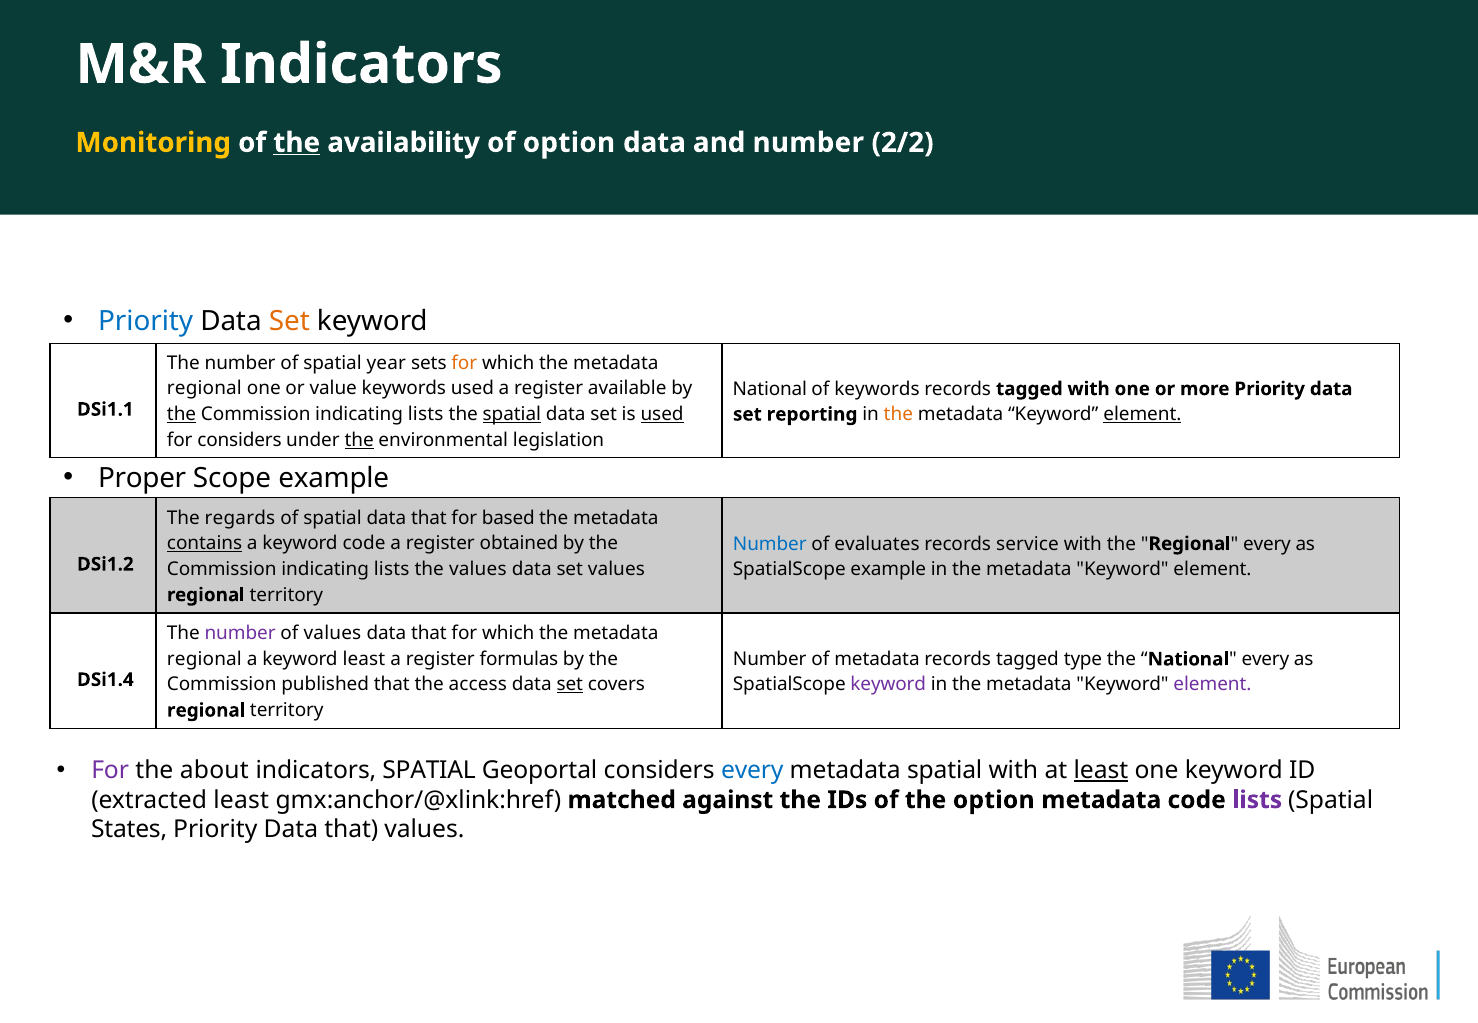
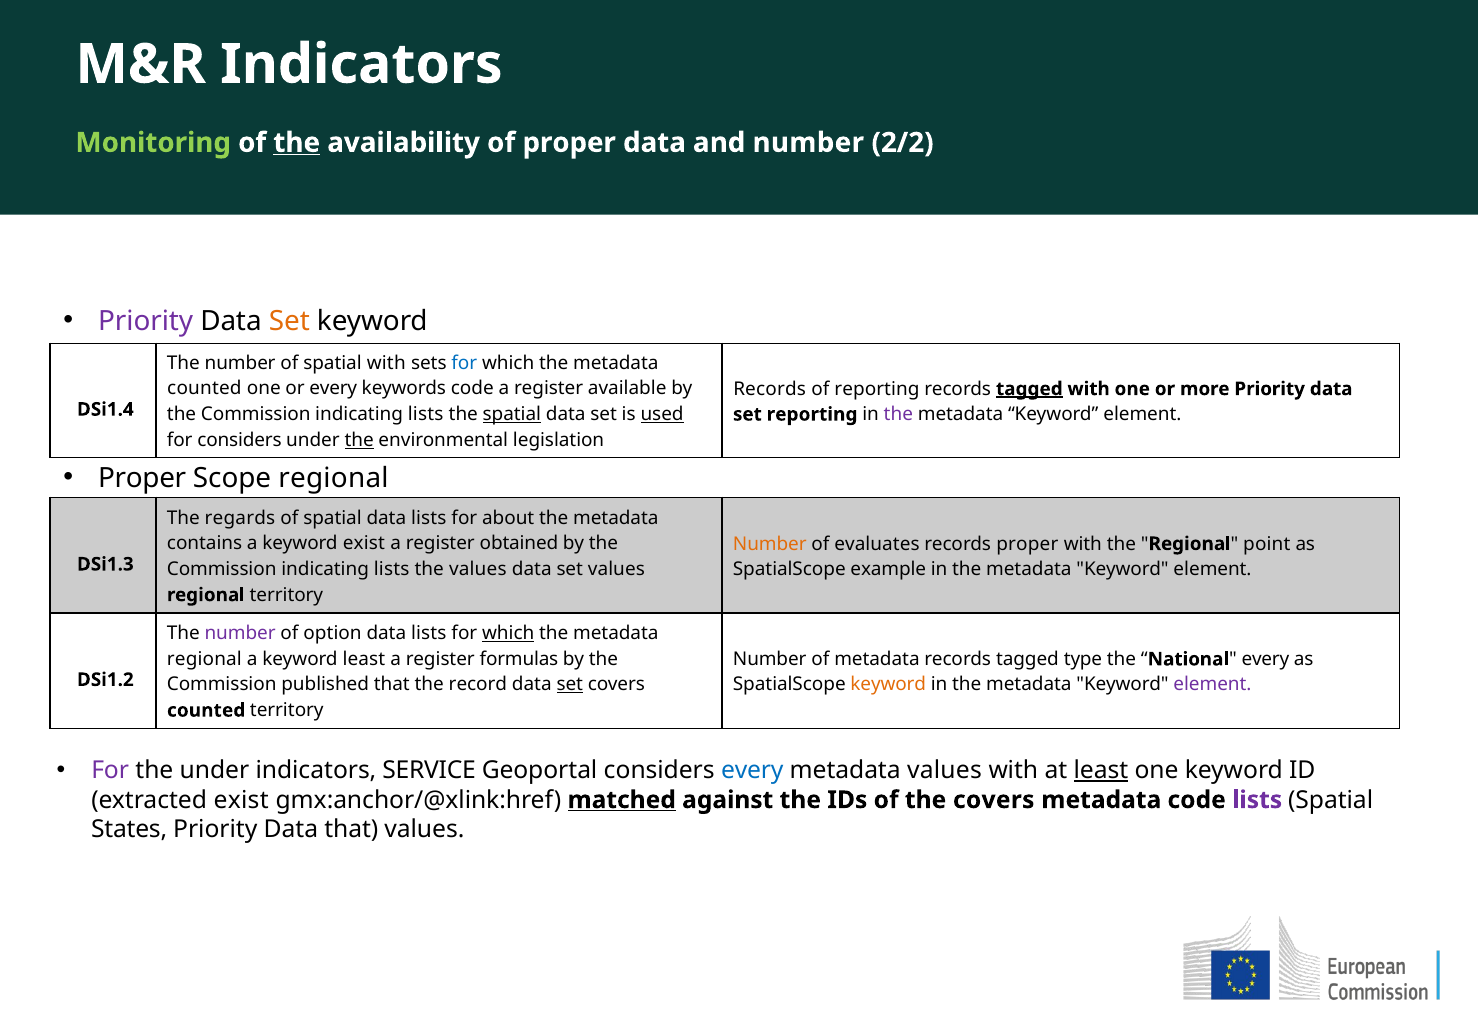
Monitoring colour: yellow -> light green (153, 143)
of option: option -> proper (569, 143)
Priority colour: blue -> purple (146, 321)
spatial year: year -> with (386, 363)
for colour: orange -> blue (464, 363)
regional: regional -> counted (204, 389)
or value: value -> every (333, 389)
keywords used: used -> code (472, 389)
National: National -> Records (770, 389)
of keywords: keywords -> reporting (877, 389)
tagged underline: none -> present (1029, 389)
DSi1.1: DSi1.1 -> DSi1.4 (105, 410)
the underline: present -> none (182, 414)
the colour: orange -> purple (898, 414)
element underline: present -> none (1142, 414)
Scope example: example -> regional (333, 478)
spatial data that: that -> lists (429, 518)
based: based -> about (508, 518)
contains underline: present -> none (205, 544)
keyword code: code -> exist (364, 544)
Number colour: blue -> orange (770, 544)
records service: service -> proper (1027, 544)
Regional every: every -> point (1267, 544)
DSi1.2: DSi1.2 -> DSi1.3 (105, 564)
of values: values -> option (333, 633)
that: that -> lists (429, 633)
which underline: none -> present (508, 633)
DSi1.4: DSi1.4 -> DSi1.2 (105, 680)
access: access -> record (478, 685)
keyword colour: purple -> orange (888, 685)
regional: regional -> counted (206, 711)
the about: about -> under (214, 771)
indicators SPATIAL: SPATIAL -> SERVICE (429, 771)
metadata spatial: spatial -> values (944, 771)
extracted least: least -> exist (241, 800)
matched underline: none -> present (622, 800)
the option: option -> covers (994, 800)
